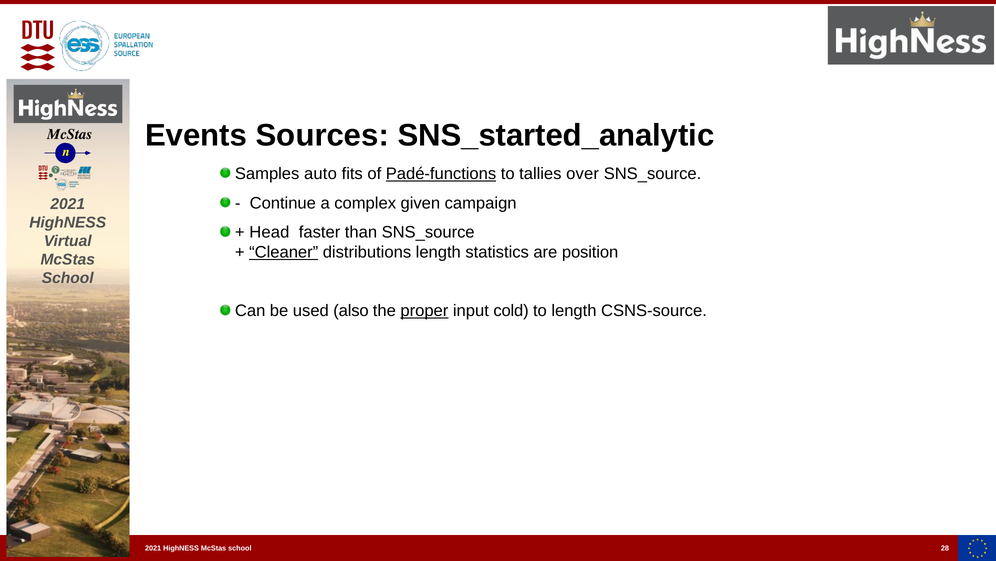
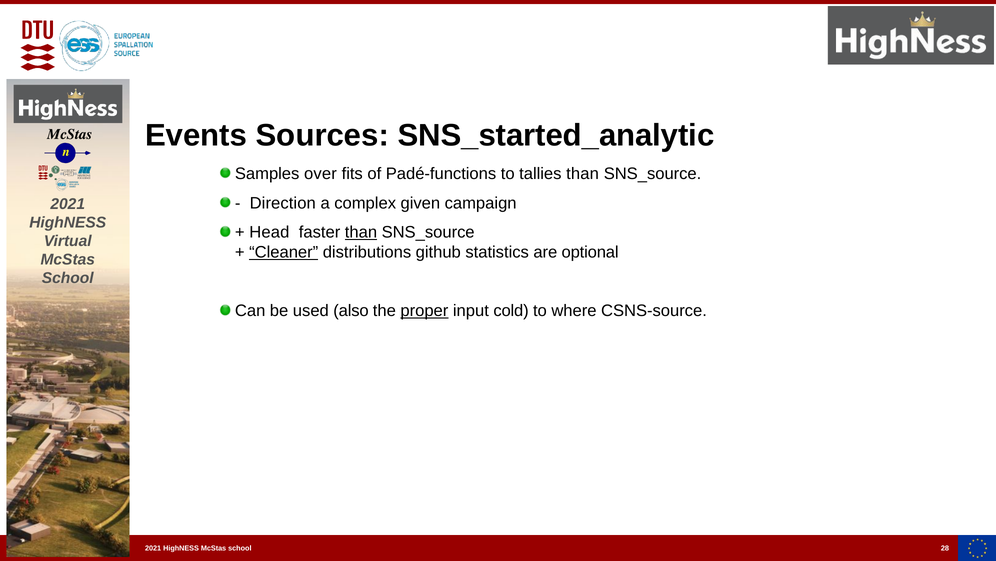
auto: auto -> over (320, 174)
Padé-functions underline: present -> none (441, 174)
tallies over: over -> than (583, 174)
Continue: Continue -> Direction (283, 203)
than underline: none -> present (361, 232)
distributions length: length -> github (438, 252)
position: position -> optional (590, 252)
to length: length -> where (574, 311)
